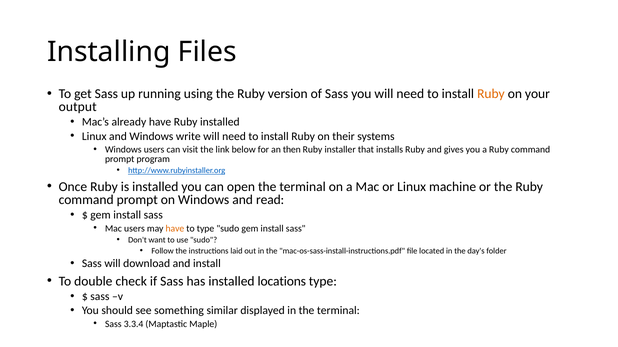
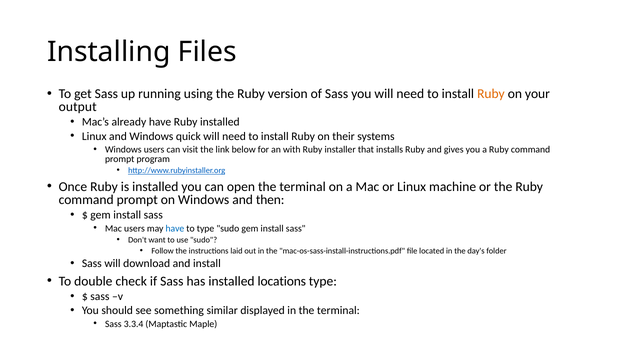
write: write -> quick (188, 137)
then: then -> with (292, 150)
read: read -> then (270, 200)
have colour: orange -> blue (175, 229)
